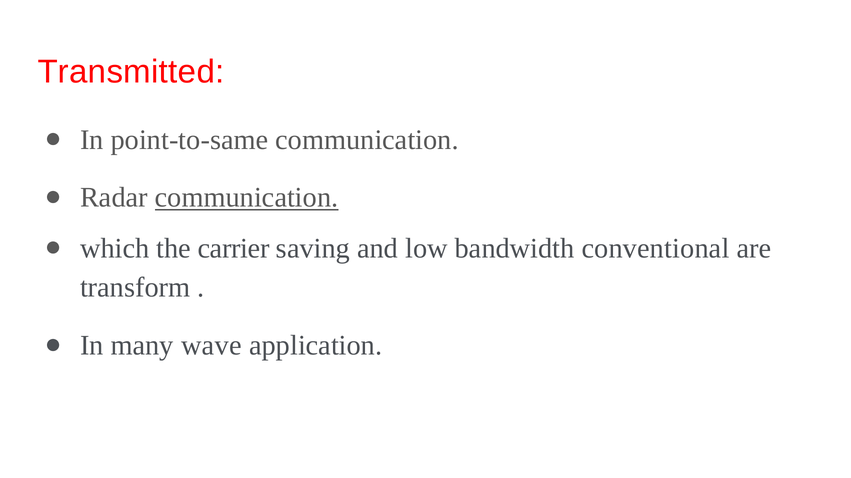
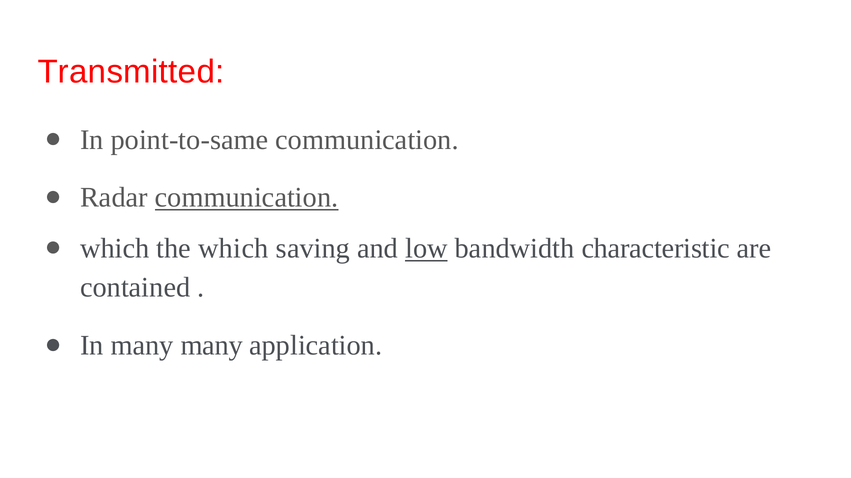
the carrier: carrier -> which (233, 249)
low underline: none -> present (426, 249)
conventional: conventional -> characteristic (656, 249)
transform: transform -> contained (135, 288)
many wave: wave -> many (212, 346)
